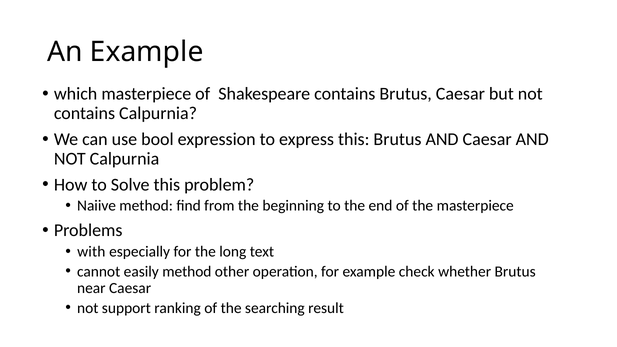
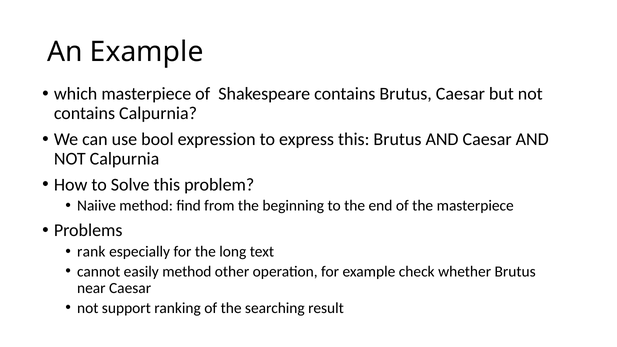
with: with -> rank (91, 252)
